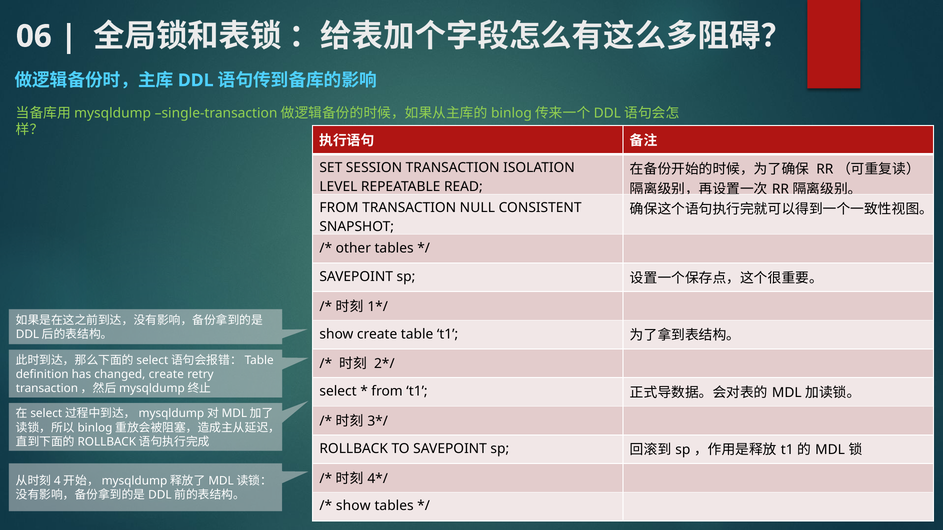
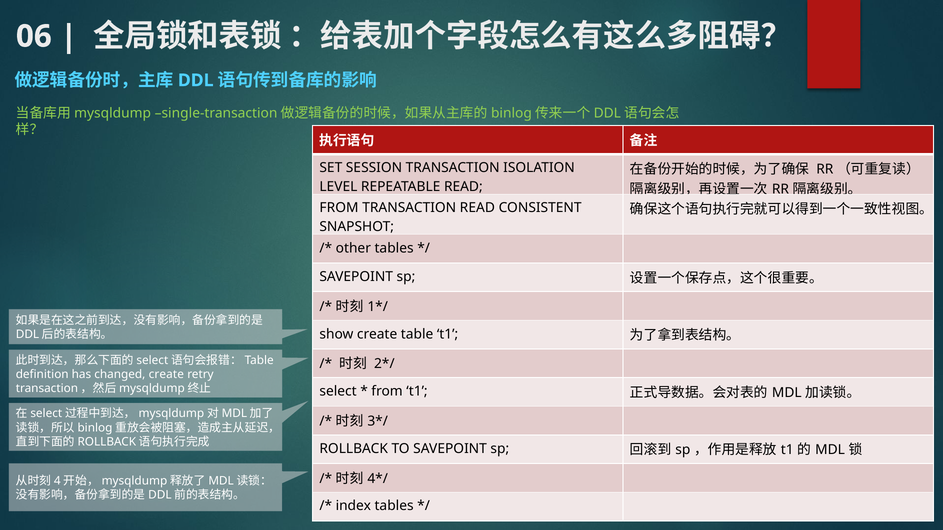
TRANSACTION NULL: NULL -> READ (477, 208)
show: show -> index (353, 506)
